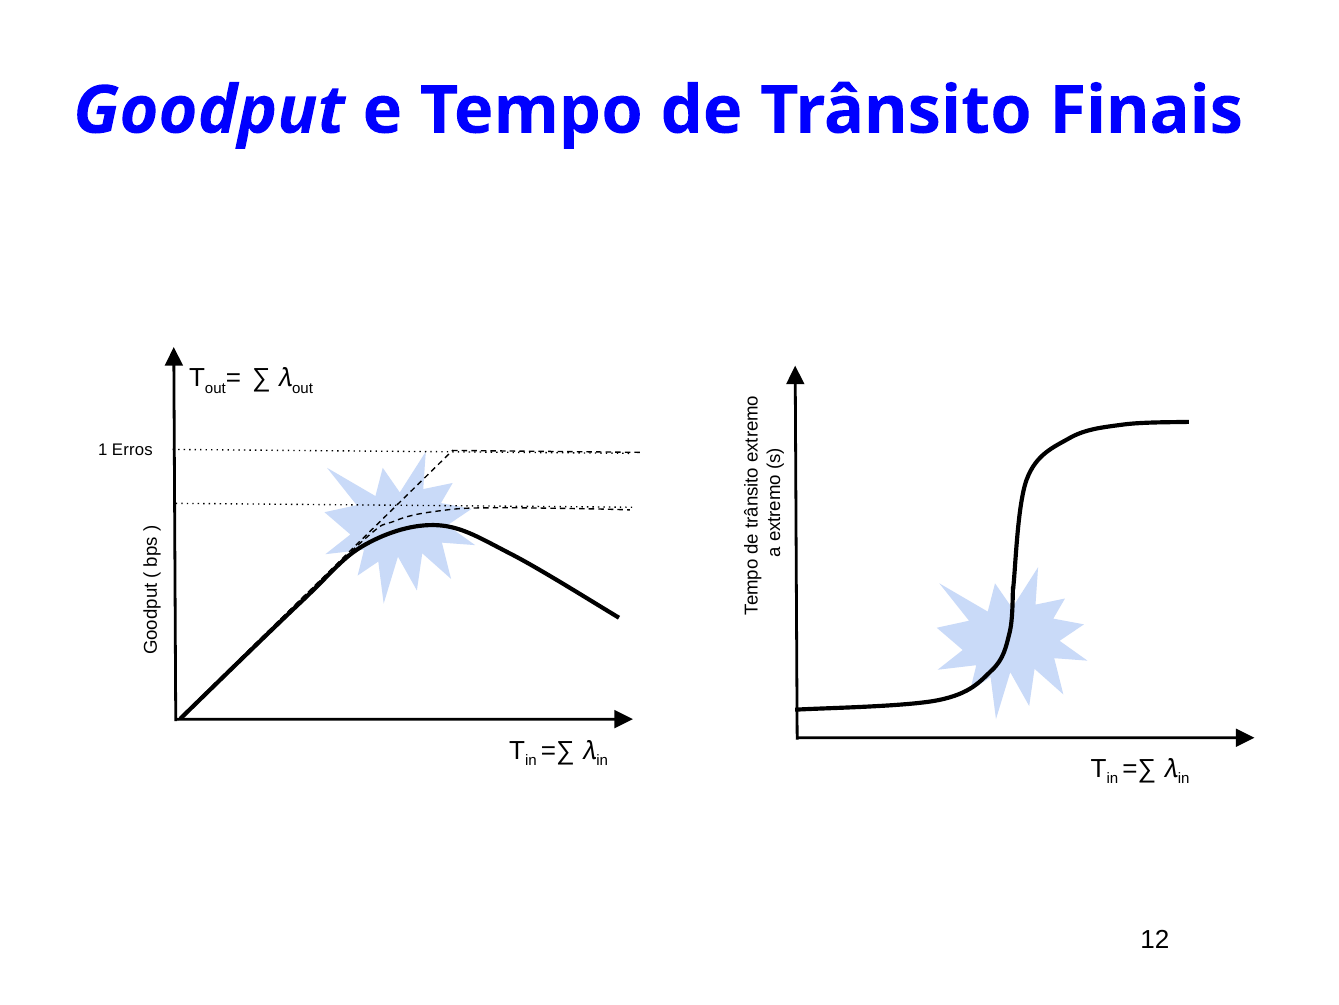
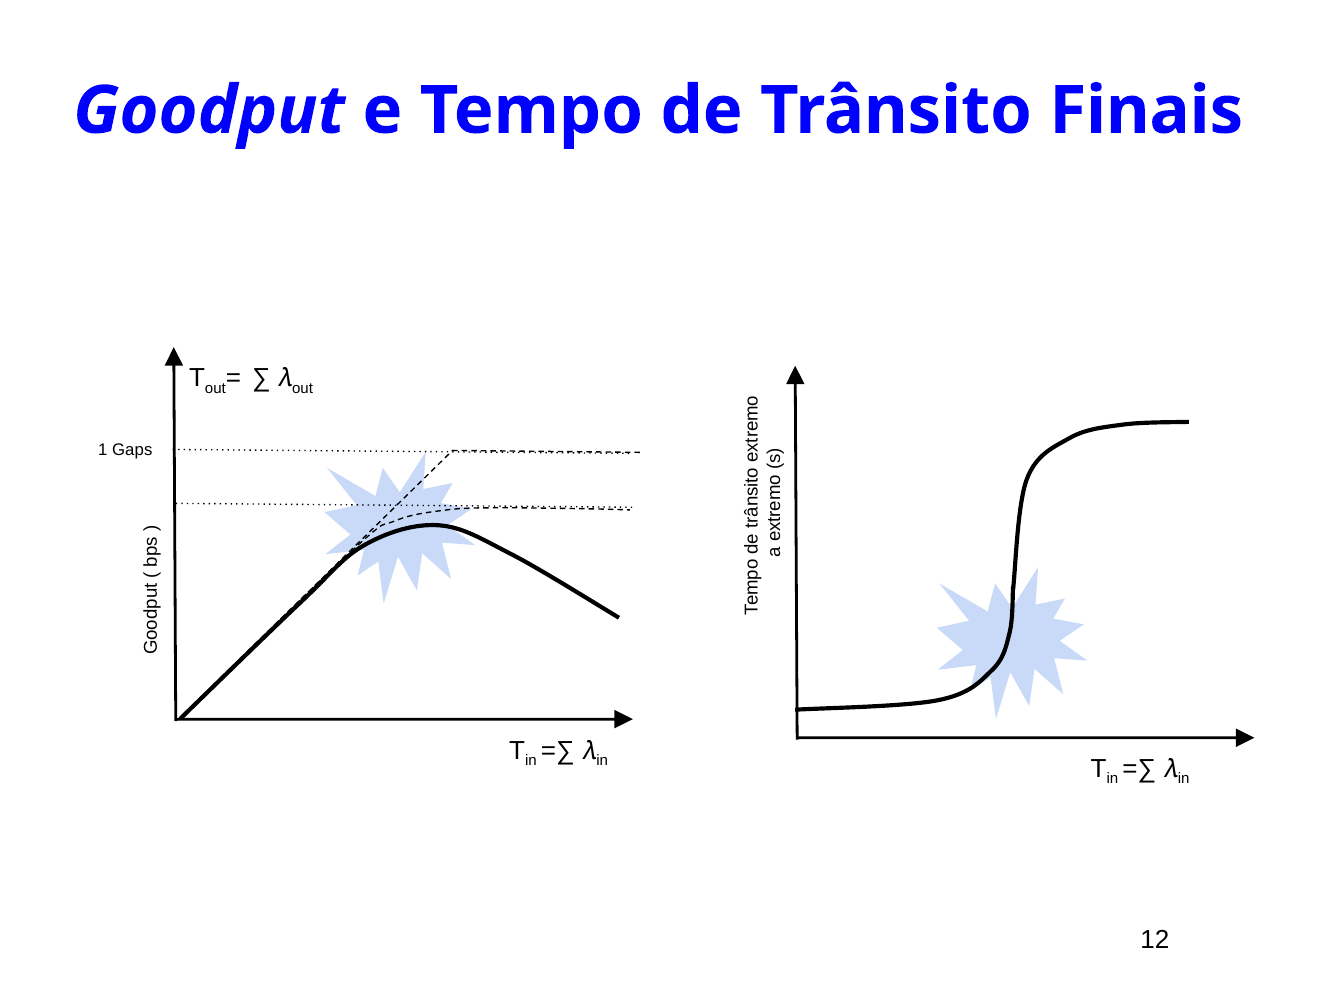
Erros: Erros -> Gaps (132, 450)
